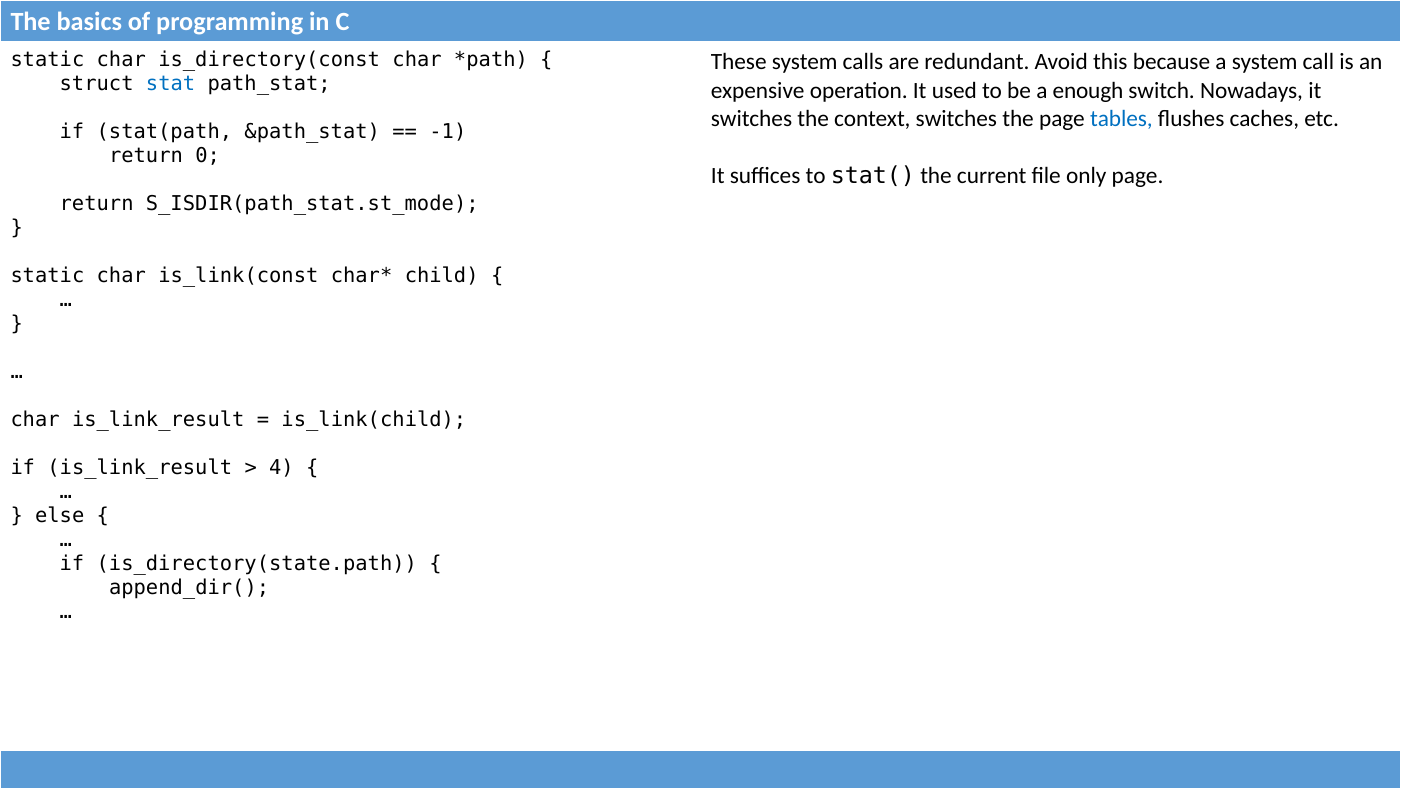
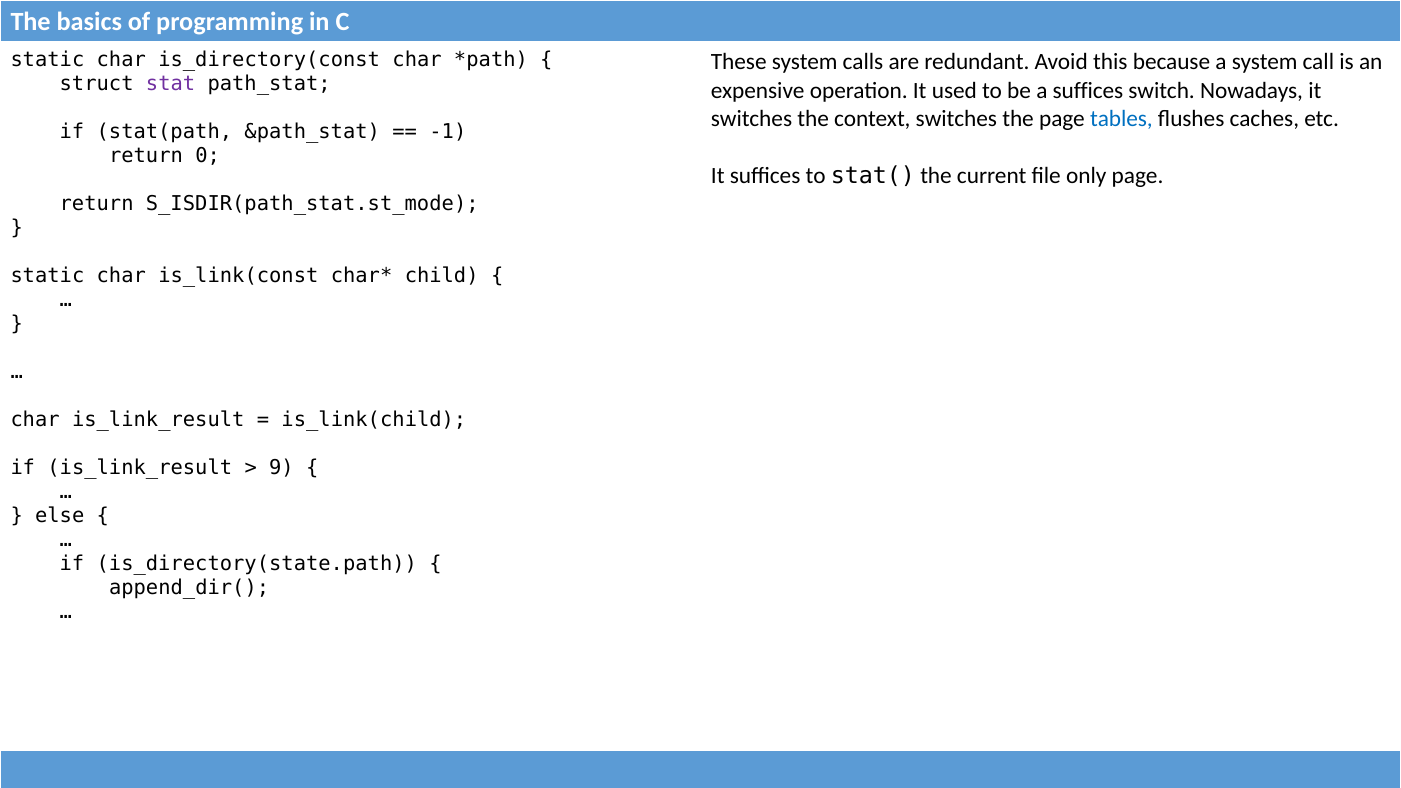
stat colour: blue -> purple (171, 84)
a enough: enough -> suffices (1088, 90)
4: 4 -> 9 (282, 467)
